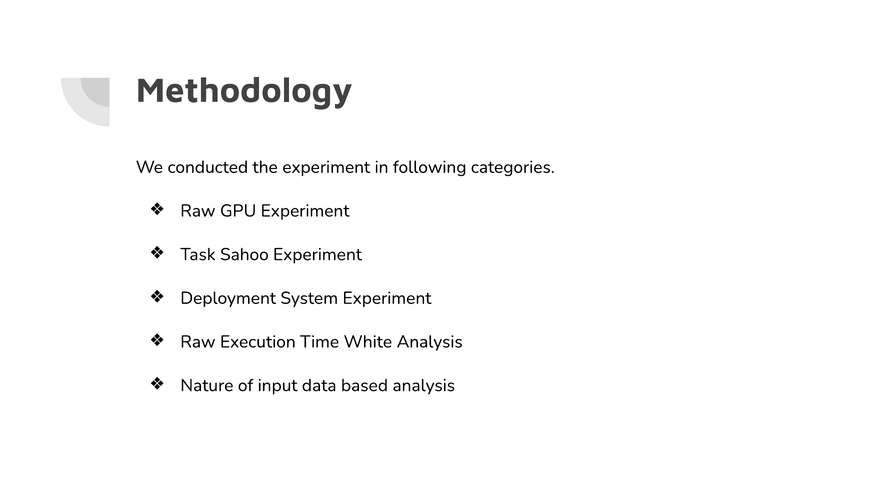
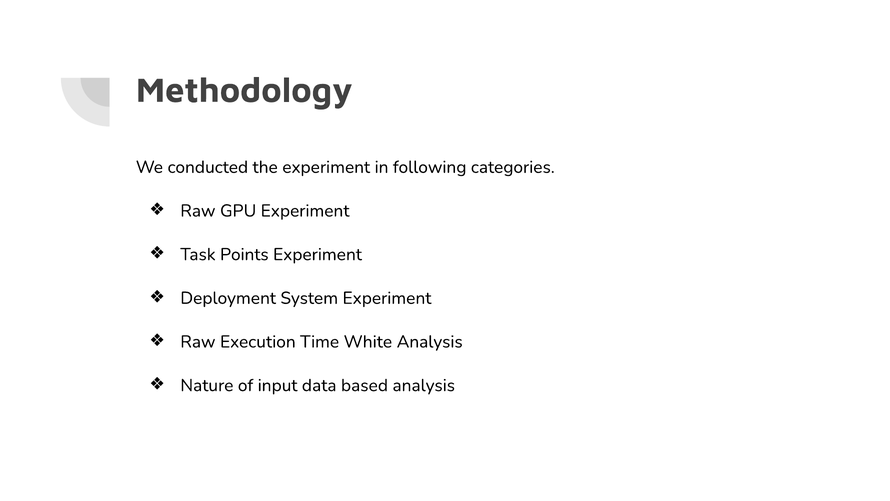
Sahoo: Sahoo -> Points (244, 254)
